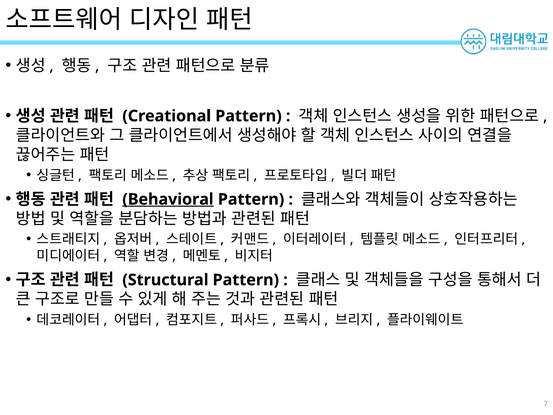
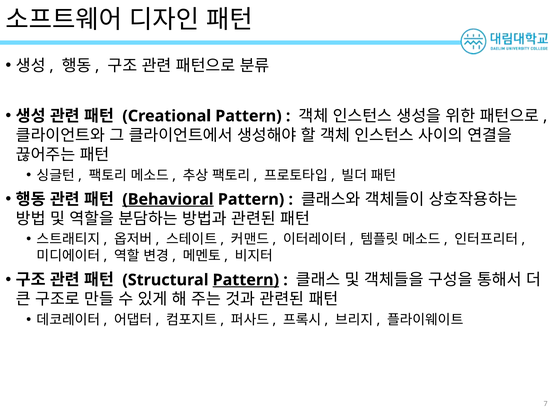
Pattern underline: none -> present (246, 280)
